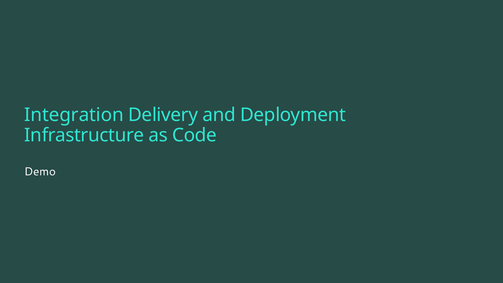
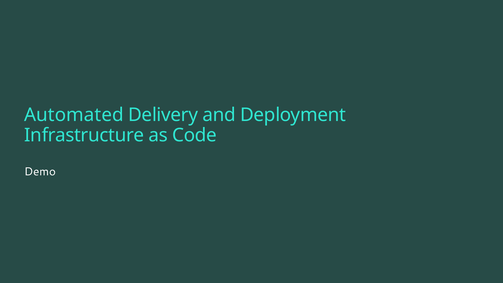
Integration: Integration -> Automated (74, 115)
